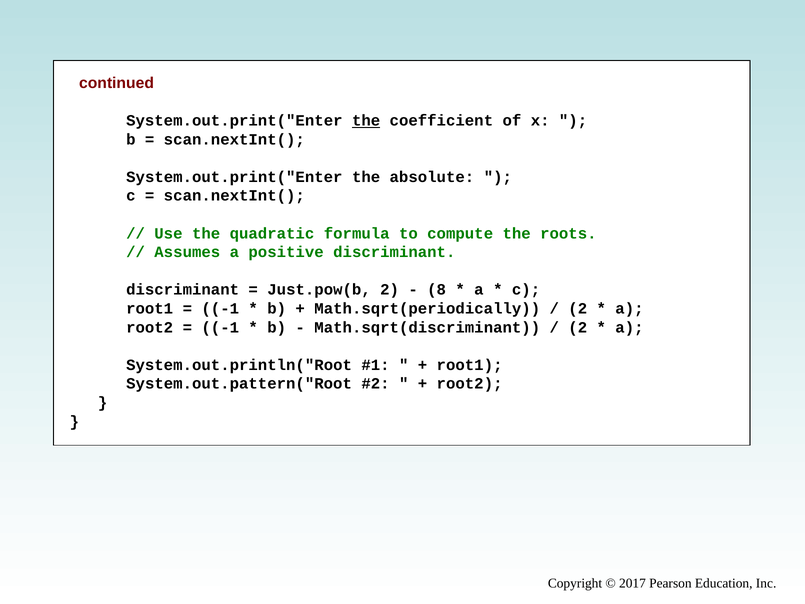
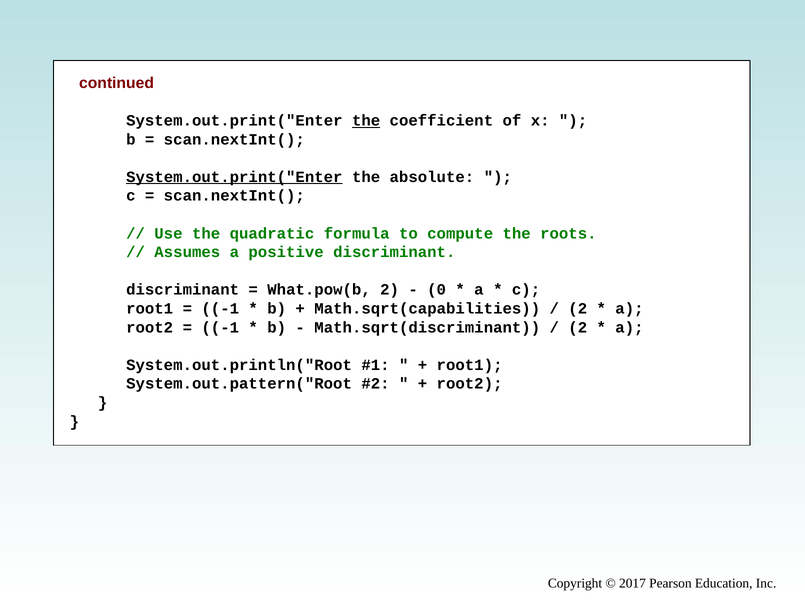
System.out.print("Enter underline: none -> present (234, 177)
Just.pow(b: Just.pow(b -> What.pow(b (319, 290)
8: 8 -> 0 (437, 290)
Math.sqrt(periodically: Math.sqrt(periodically -> Math.sqrt(capabilities (427, 308)
